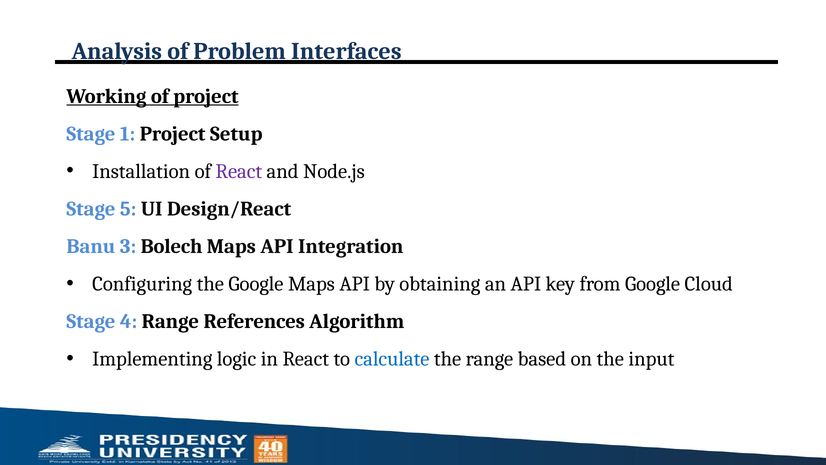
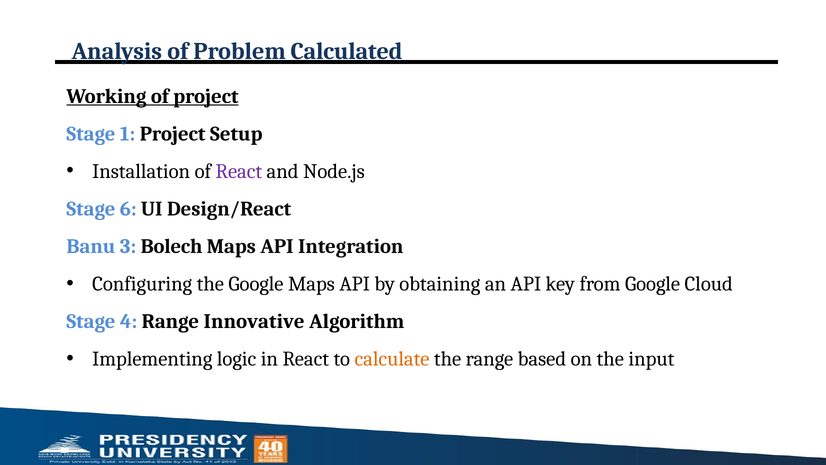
Interfaces: Interfaces -> Calculated (346, 51)
5: 5 -> 6 (128, 209)
References: References -> Innovative (254, 321)
calculate colour: blue -> orange (392, 359)
